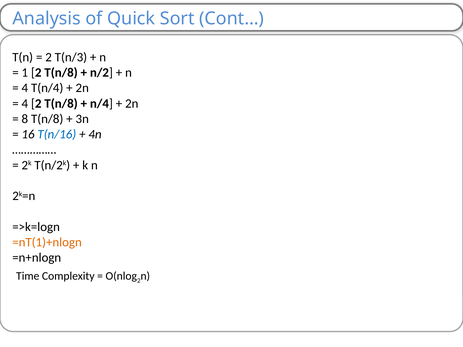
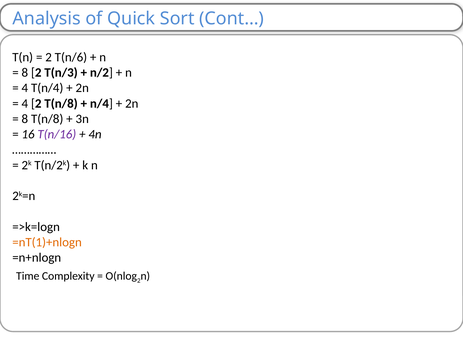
T(n/3: T(n/3 -> T(n/6 (71, 57)
1: 1 -> 8 (25, 73)
T(n/8: T(n/8 -> T(n/3 (61, 73)
T(n/16 colour: blue -> purple (57, 134)
